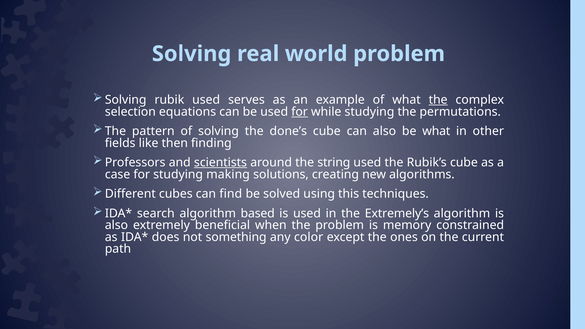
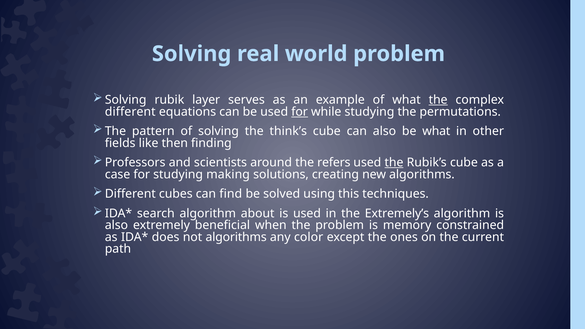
rubik used: used -> layer (206, 100)
selection: selection -> different (130, 112)
done’s: done’s -> think’s (288, 131)
scientists underline: present -> none (220, 163)
string: string -> refers (334, 163)
the underline: none -> present (394, 163)
based: based -> about (258, 214)
not something: something -> algorithms (236, 237)
